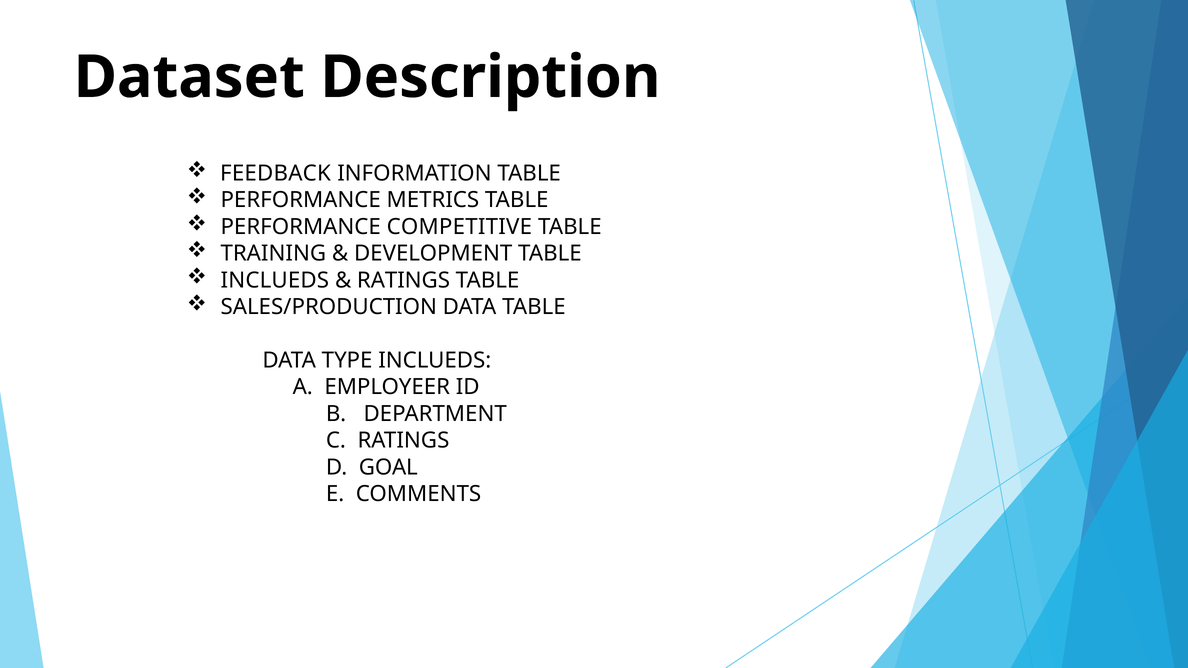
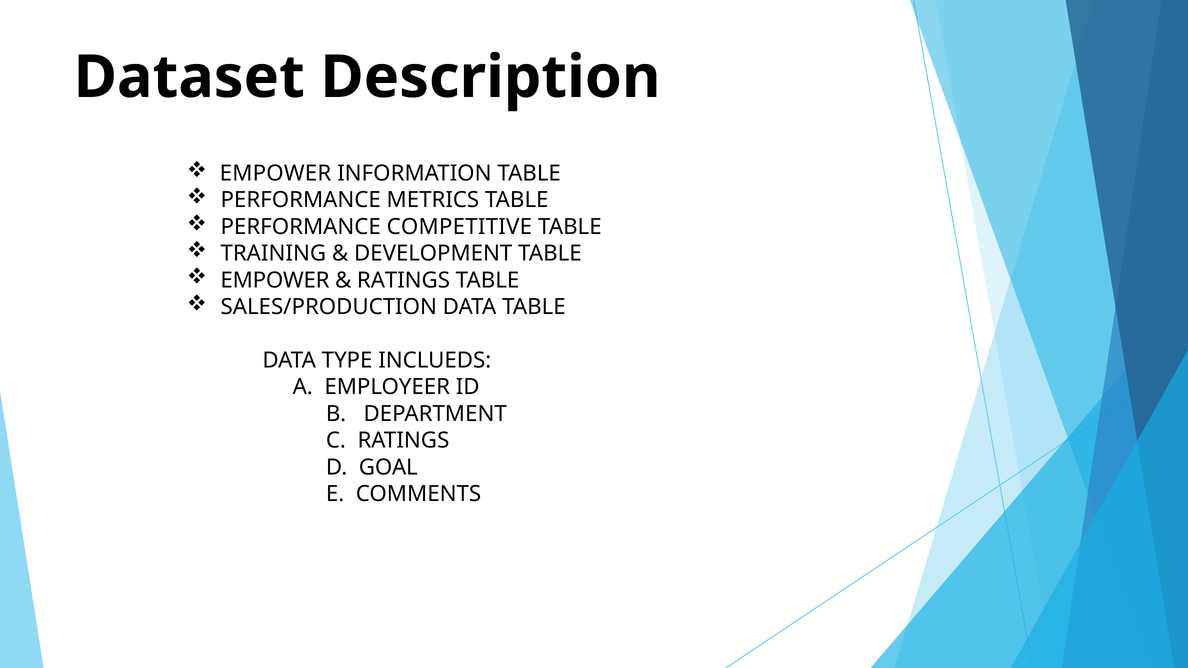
FEEDBACK: FEEDBACK -> EMPOWER (275, 173)
INCLUEDS: INCLUEDS -> EMPOWER (275, 280)
